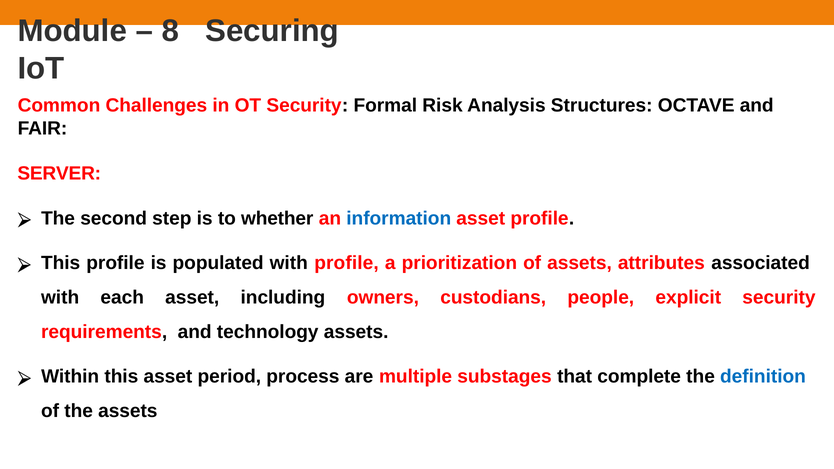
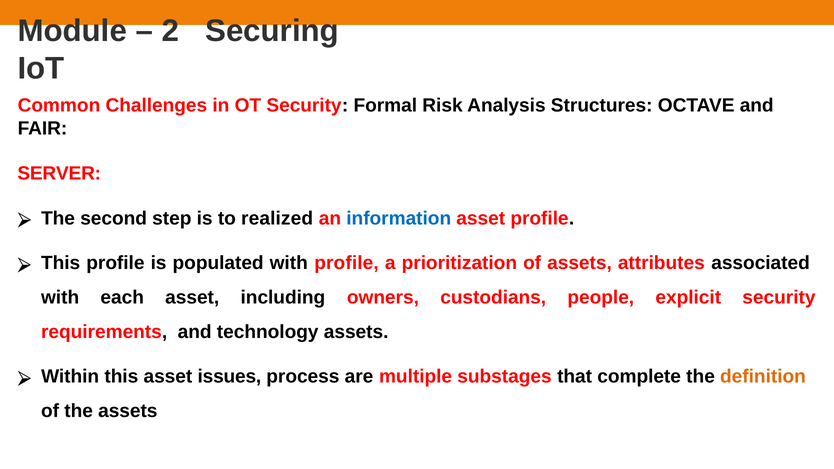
8: 8 -> 2 (170, 31)
whether: whether -> realized (277, 218)
period: period -> issues (229, 377)
definition colour: blue -> orange (763, 377)
